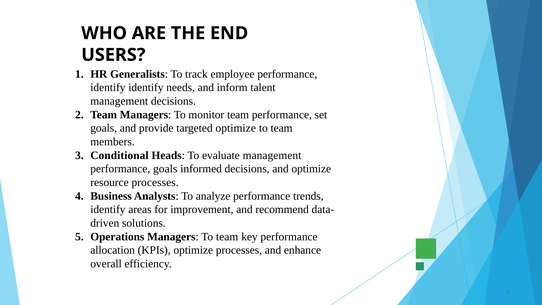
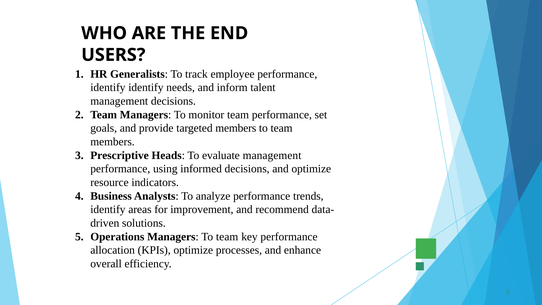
targeted optimize: optimize -> members (236, 128)
Conditional: Conditional -> Prescriptive (120, 155)
performance goals: goals -> using (165, 169)
resource processes: processes -> indicators (155, 182)
